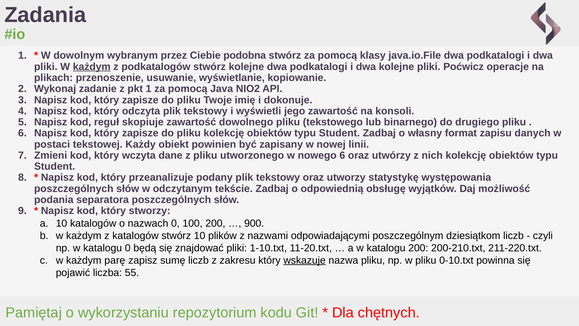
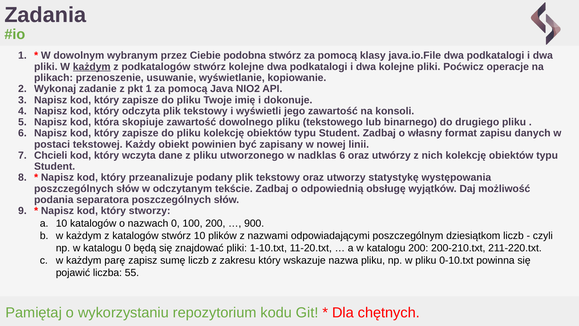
reguł: reguł -> która (107, 122)
Zmieni: Zmieni -> Chcieli (51, 155)
nowego: nowego -> nadklas (317, 155)
wskazuje underline: present -> none (305, 260)
